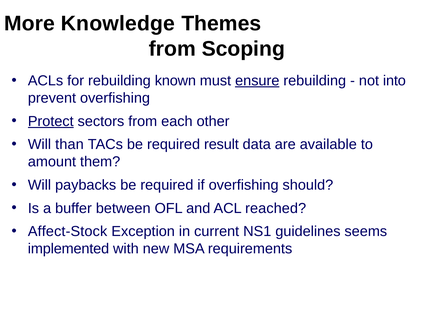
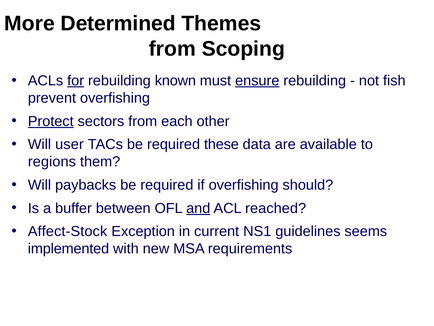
Knowledge: Knowledge -> Determined (118, 24)
for underline: none -> present (76, 81)
into: into -> fish (394, 81)
than: than -> user (69, 144)
result: result -> these (221, 144)
amount: amount -> regions (52, 162)
and underline: none -> present (198, 208)
